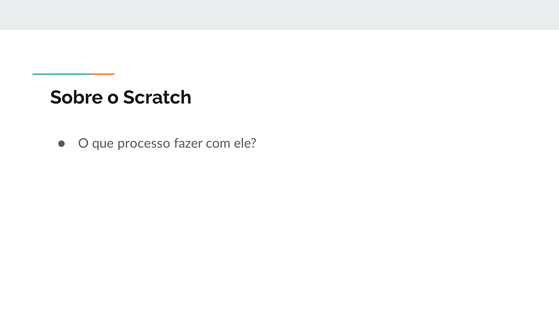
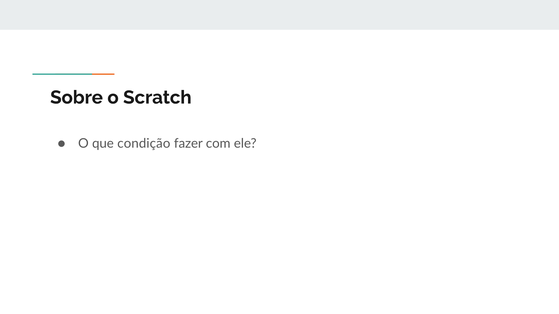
processo: processo -> condição (144, 144)
